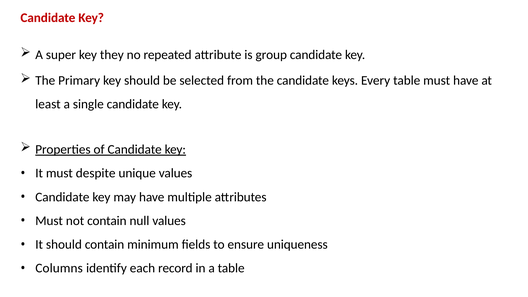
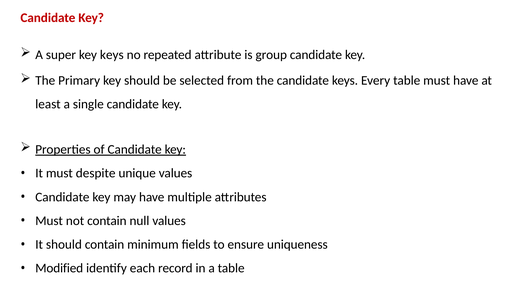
key they: they -> keys (112, 55)
Columns: Columns -> Modified (59, 268)
